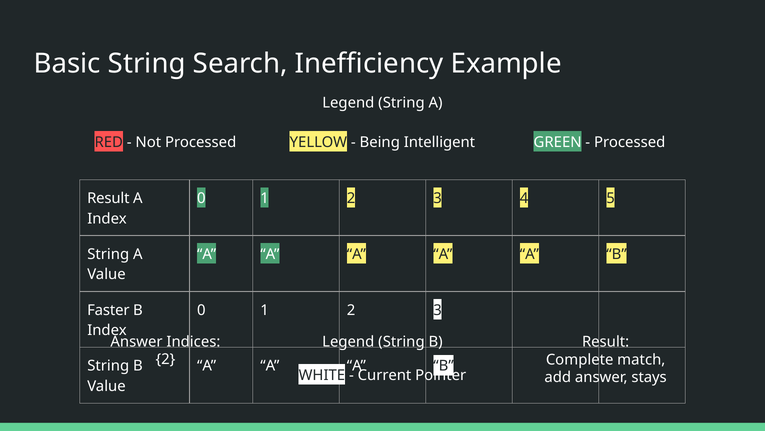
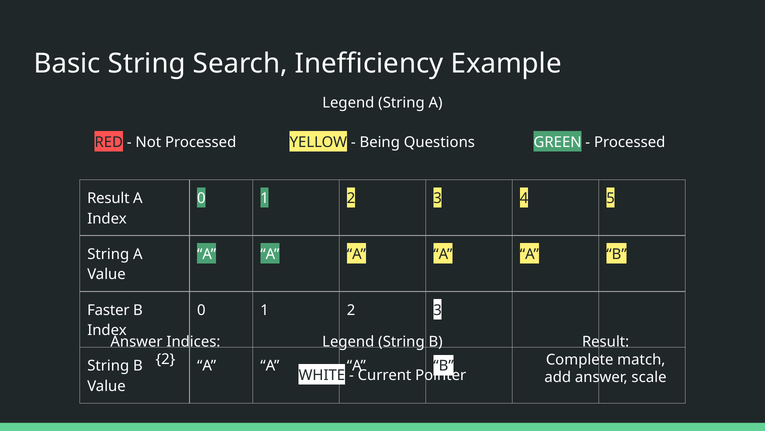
Intelligent: Intelligent -> Questions (439, 142)
stays: stays -> scale (649, 377)
